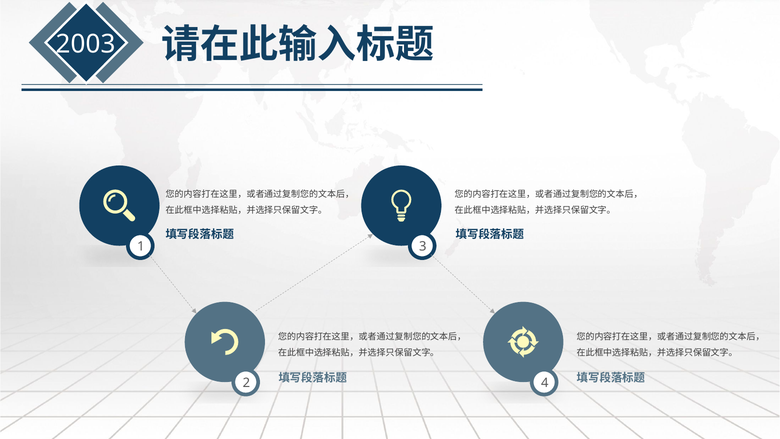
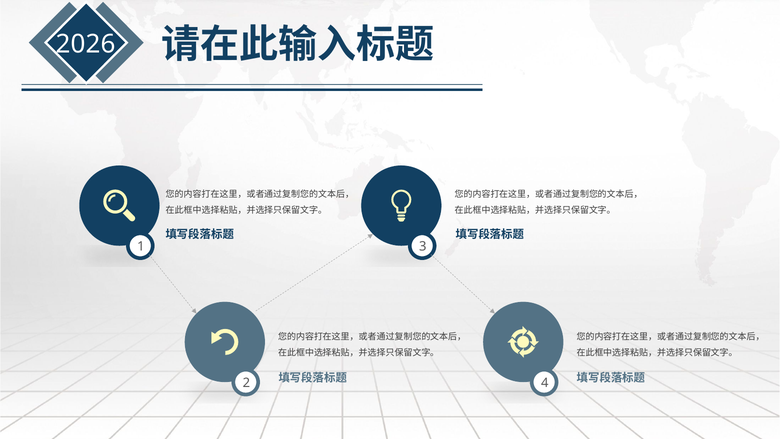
2003: 2003 -> 2026 (86, 44)
